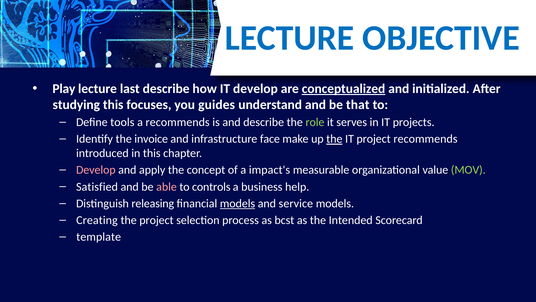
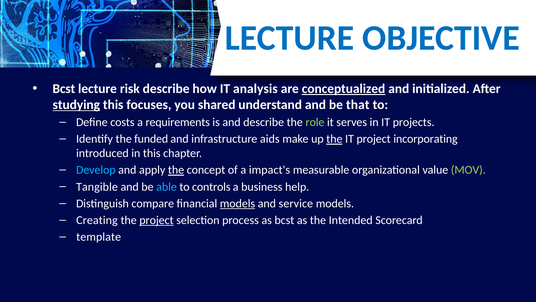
Play: Play -> Bcst (64, 89)
last: last -> risk (130, 89)
IT develop: develop -> analysis (255, 89)
studying underline: none -> present (76, 105)
guides: guides -> shared (217, 105)
tools: tools -> costs (122, 122)
a recommends: recommends -> requirements (178, 122)
invoice: invoice -> funded (151, 139)
face: face -> aids (270, 139)
project recommends: recommends -> incorporating (426, 139)
Develop colour: pink -> light blue (96, 170)
the underline: none -> present (176, 170)
Satisfied: Satisfied -> Tangible (97, 186)
able colour: pink -> light blue (167, 186)
releasing: releasing -> compare (153, 203)
project underline: none -> present (156, 220)
